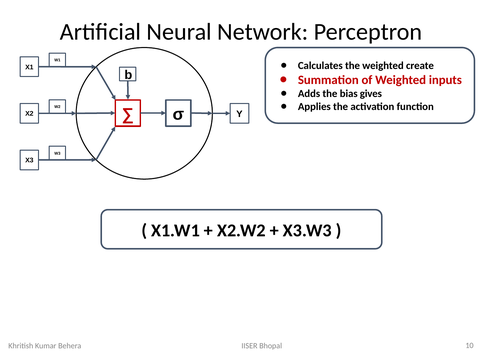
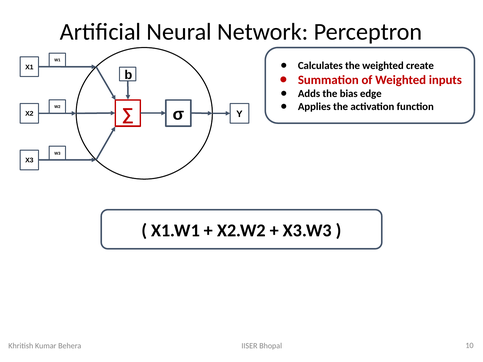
gives: gives -> edge (371, 94)
